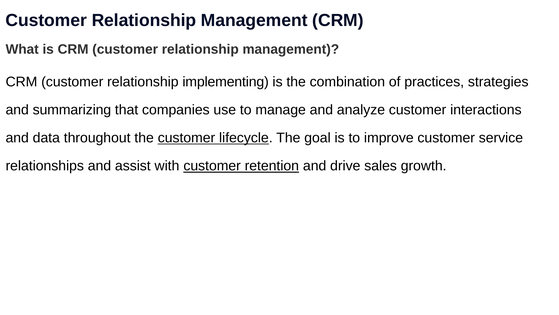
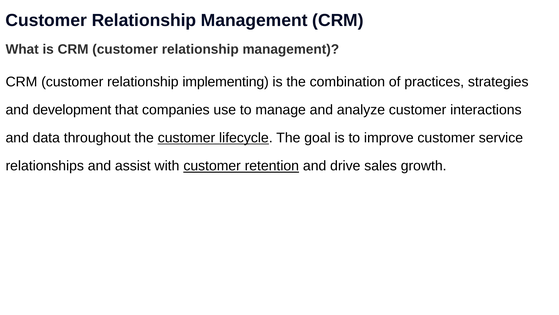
summarizing: summarizing -> development (72, 110)
